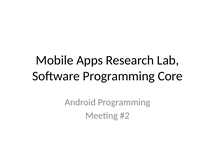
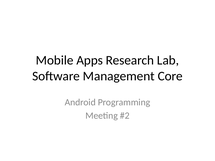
Software Programming: Programming -> Management (119, 76)
